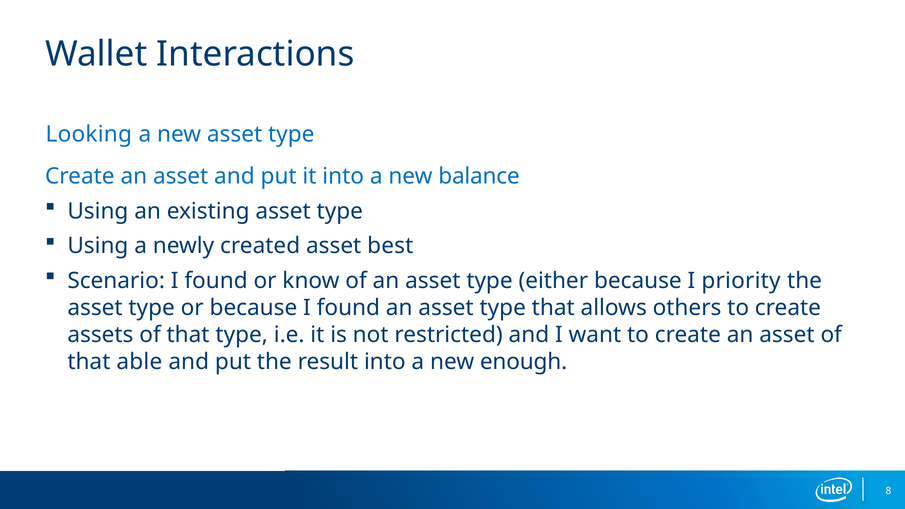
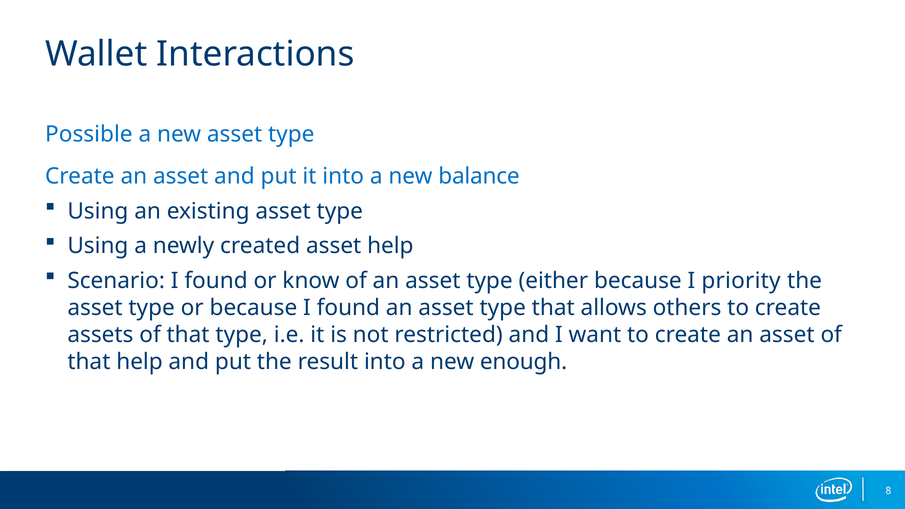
Looking: Looking -> Possible (89, 134)
asset best: best -> help (390, 246)
that able: able -> help (140, 362)
